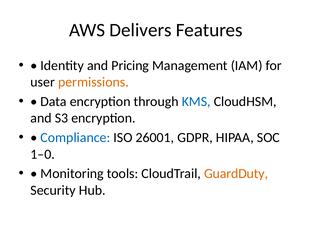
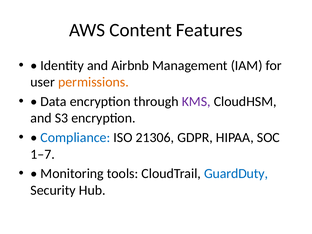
Delivers: Delivers -> Content (141, 30)
Pricing: Pricing -> Airbnb (130, 65)
KMS colour: blue -> purple (196, 102)
26001: 26001 -> 21306 (155, 138)
1–0: 1–0 -> 1–7 (43, 154)
GuardDuty colour: orange -> blue (236, 174)
